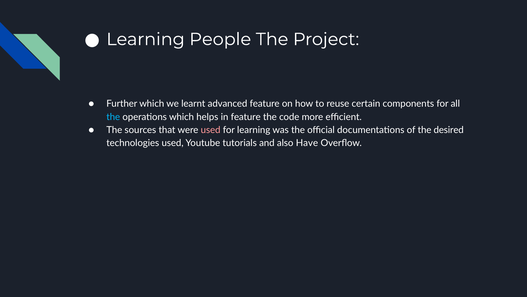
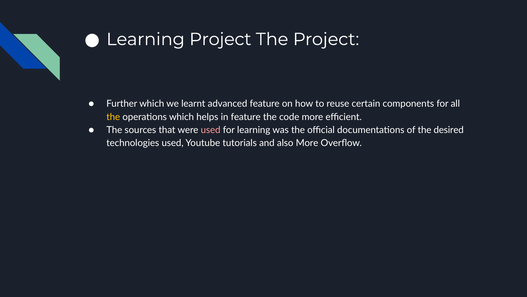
Learning People: People -> Project (220, 39)
the colour: light blue -> yellow (113, 117)
also Have: Have -> More (307, 143)
